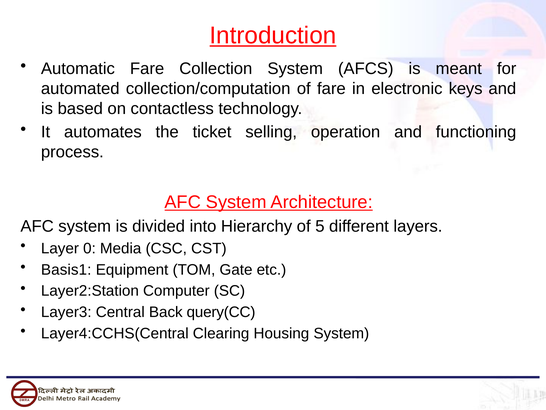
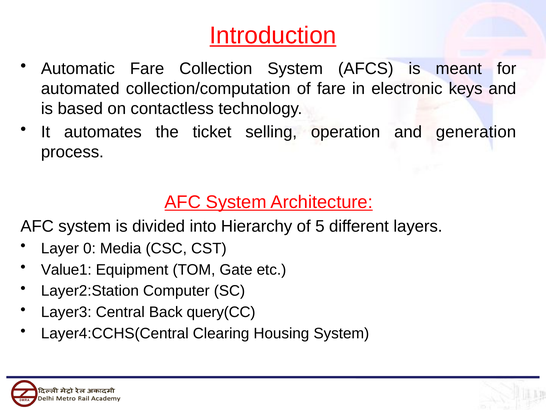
functioning: functioning -> generation (476, 132)
Basis1: Basis1 -> Value1 (66, 269)
